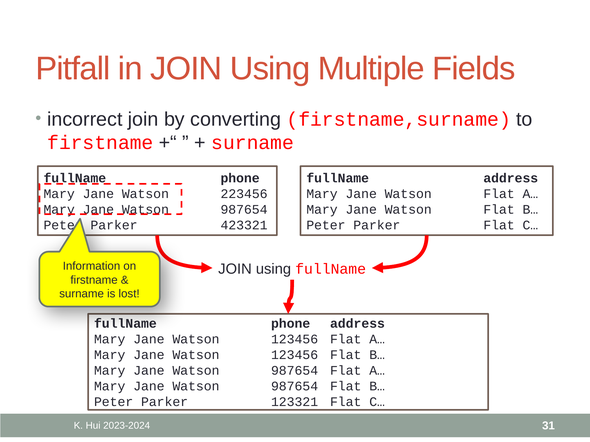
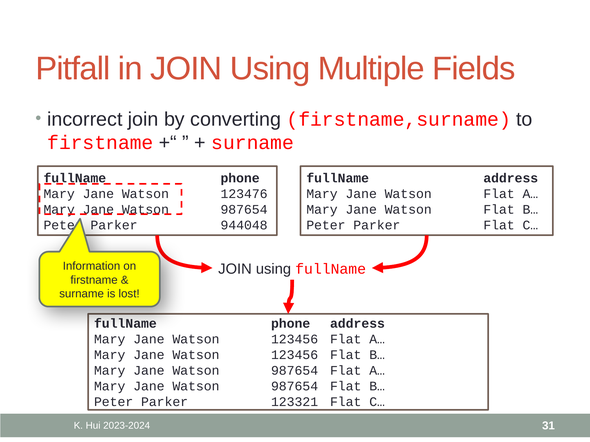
223456: 223456 -> 123476 (244, 194)
423321: 423321 -> 944048 (244, 225)
